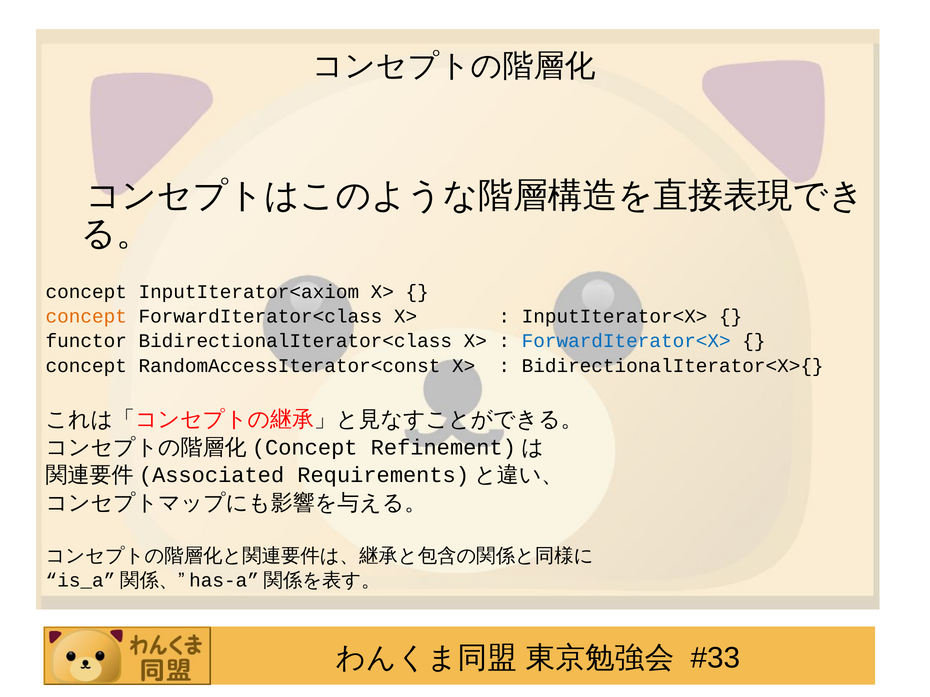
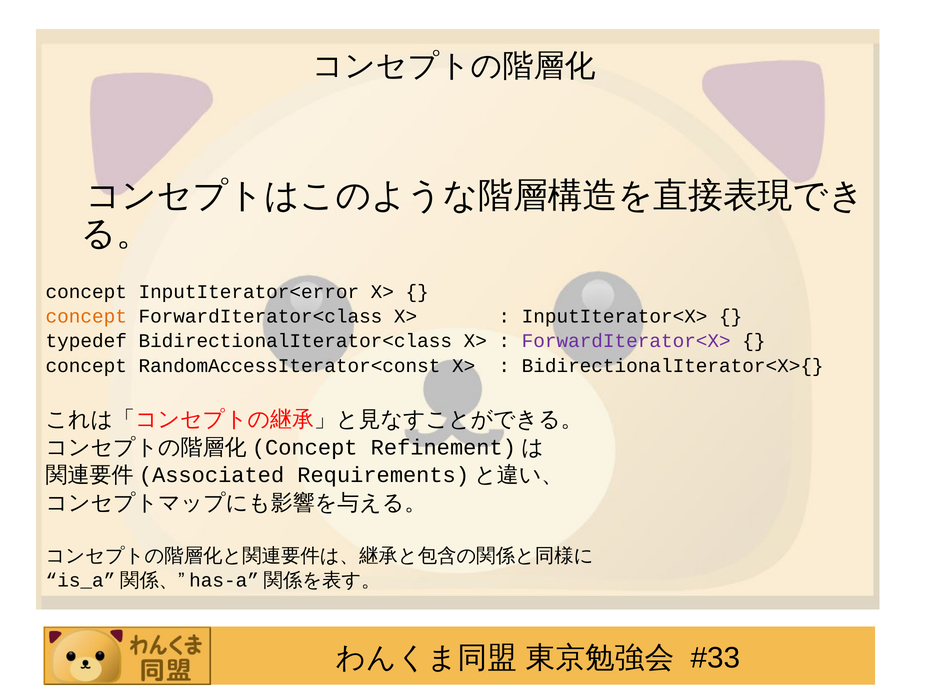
InputIterator<axiom: InputIterator<axiom -> InputIterator<error (249, 292)
functor: functor -> typedef (86, 341)
ForwardIterator<X> colour: blue -> purple (626, 341)
